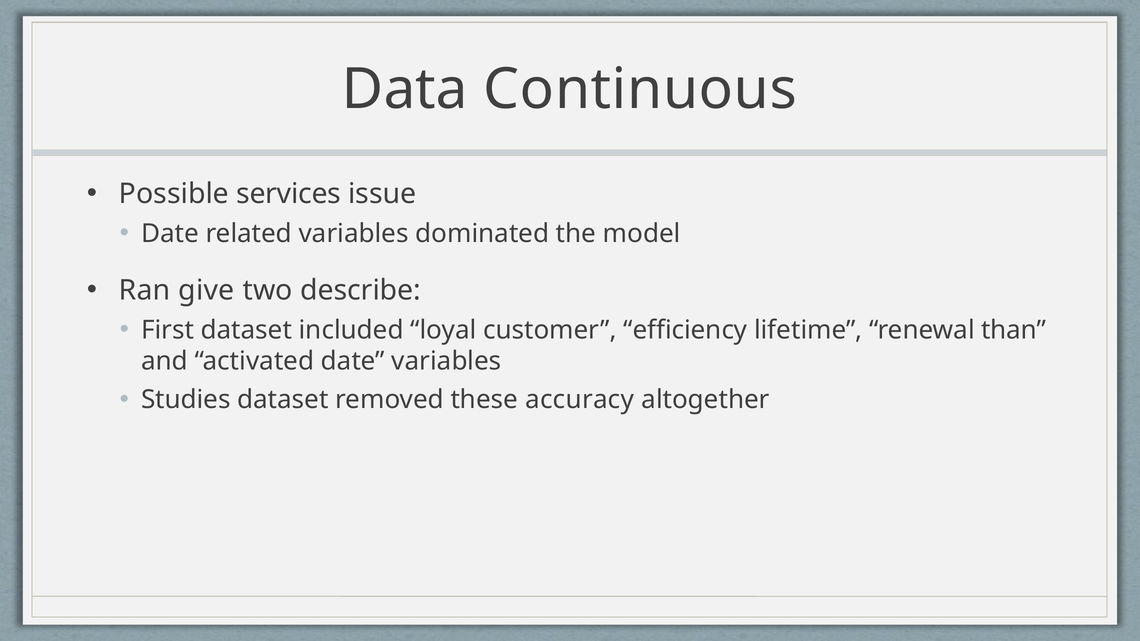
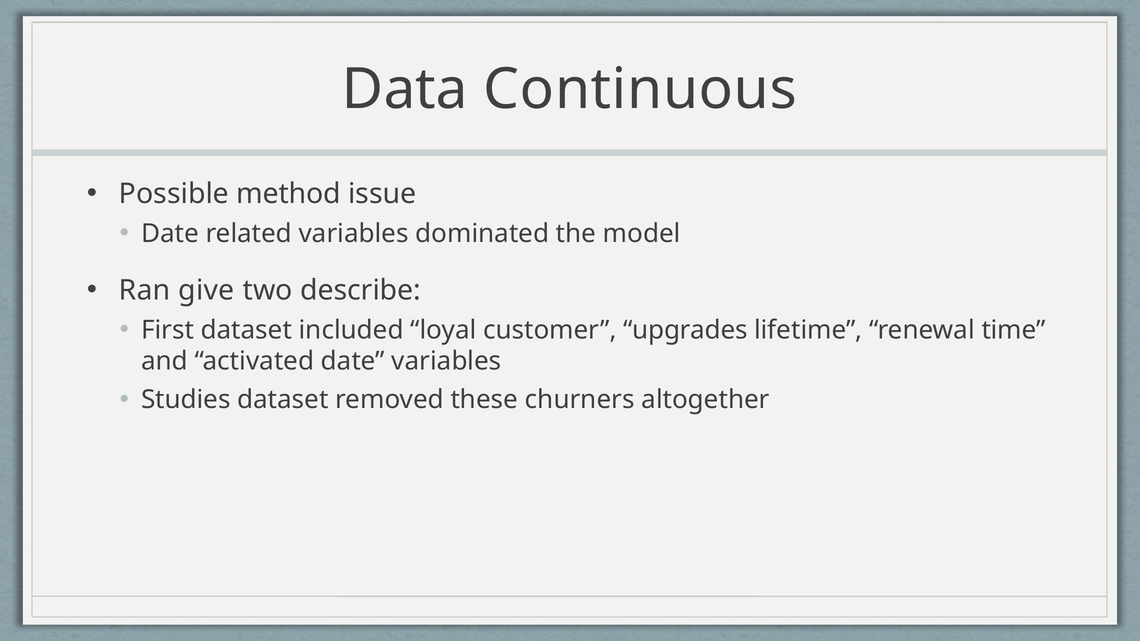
services: services -> method (289, 194)
efficiency: efficiency -> upgrades (685, 330)
than: than -> time (1014, 330)
accuracy: accuracy -> churners (580, 400)
